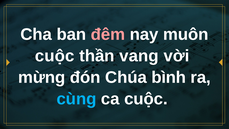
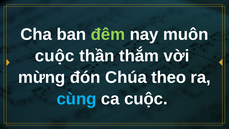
đêm colour: pink -> light green (108, 34)
vang: vang -> thắm (139, 56)
bình: bình -> theo (169, 77)
